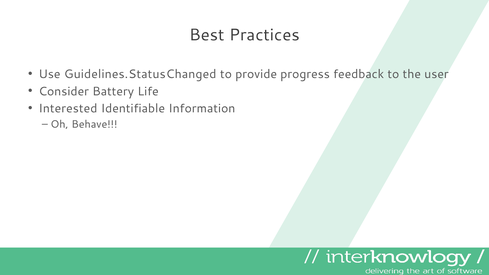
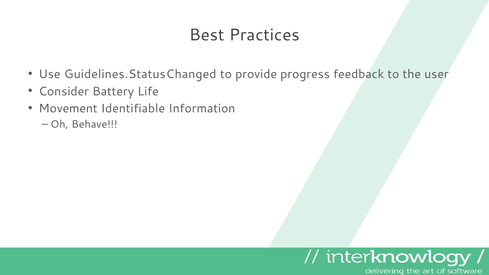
Interested: Interested -> Movement (68, 108)
